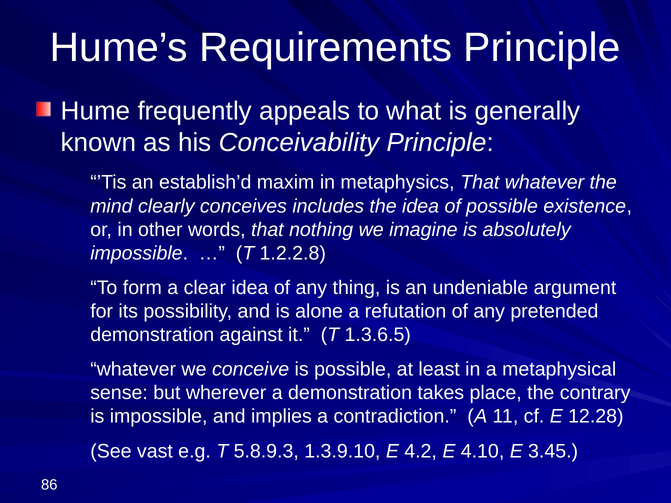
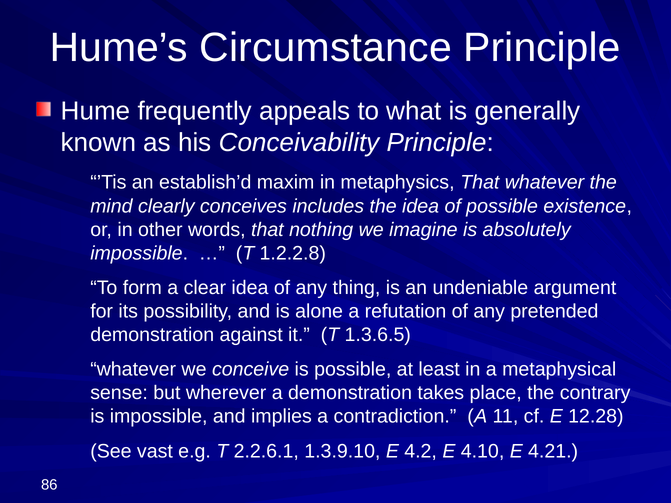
Requirements: Requirements -> Circumstance (326, 48)
5.8.9.3: 5.8.9.3 -> 2.2.6.1 (266, 451)
3.45: 3.45 -> 4.21 (553, 451)
